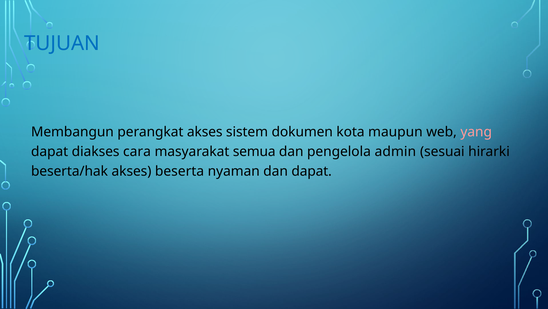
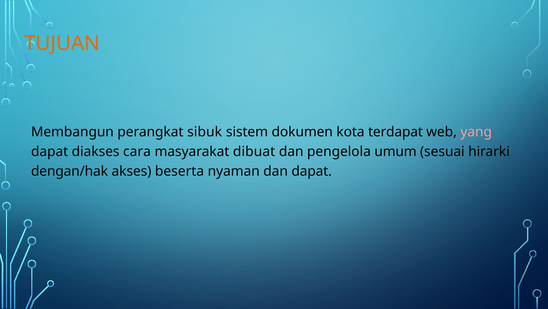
TUJUAN colour: blue -> orange (62, 43)
perangkat akses: akses -> sibuk (205, 131)
maupun: maupun -> terdapat (395, 131)
semua: semua -> dibuat (254, 151)
admin: admin -> umum (396, 151)
beserta/hak: beserta/hak -> dengan/hak (70, 171)
